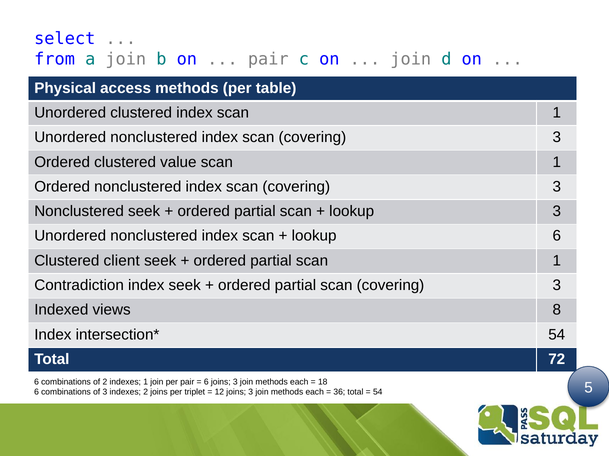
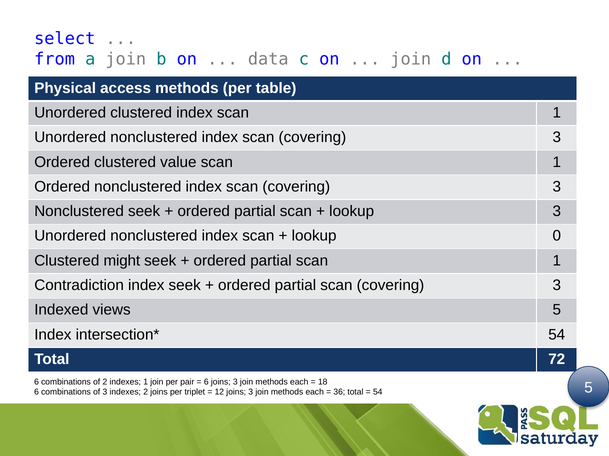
pair: pair -> data (268, 59)
lookup 6: 6 -> 0 (557, 236)
client: client -> might (122, 261)
views 8: 8 -> 5 (557, 310)
